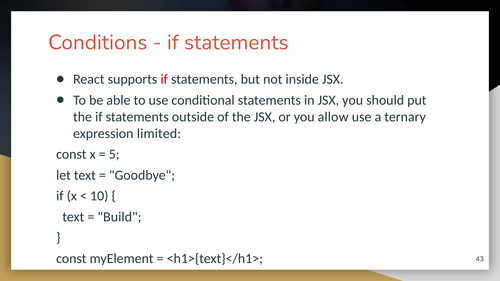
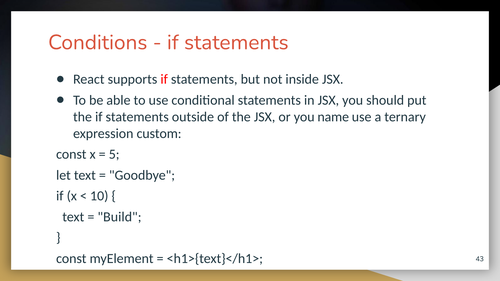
allow: allow -> name (333, 117)
limited: limited -> custom (159, 134)
